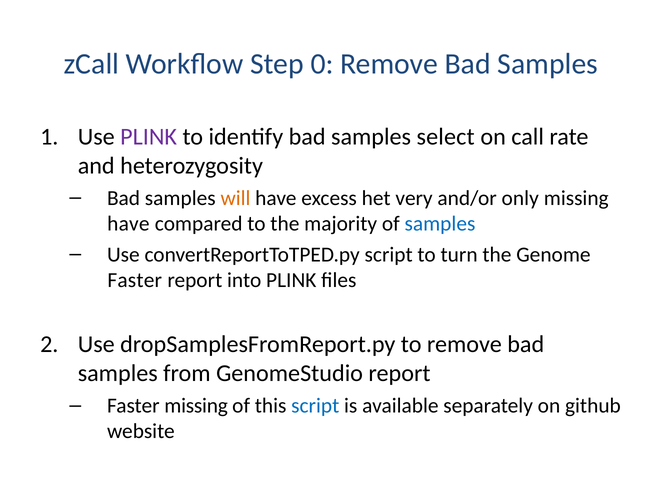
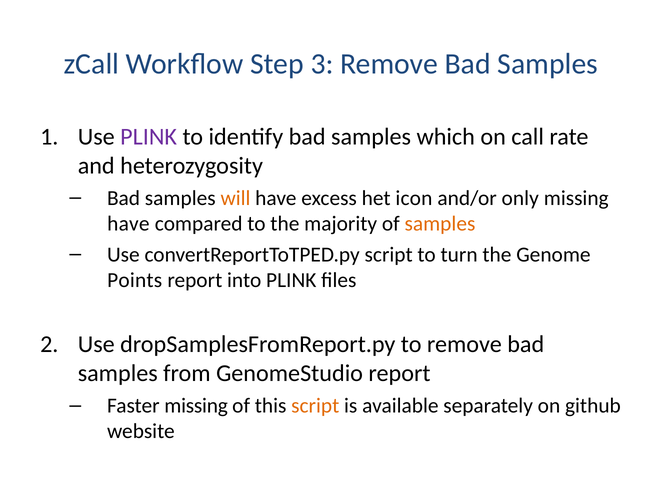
0: 0 -> 3 (322, 64)
select: select -> which (446, 137)
very: very -> icon (414, 198)
samples colour: blue -> orange (440, 224)
Faster: Faster -> Points (135, 280)
script colour: blue -> orange (315, 406)
